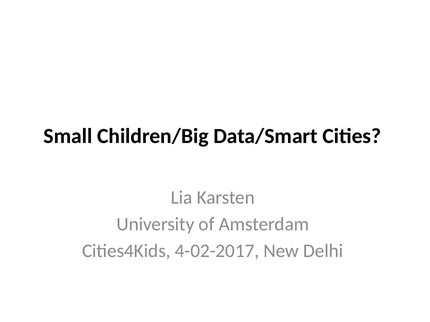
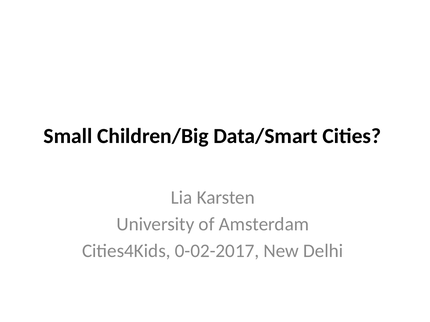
4-02-2017: 4-02-2017 -> 0-02-2017 (217, 251)
